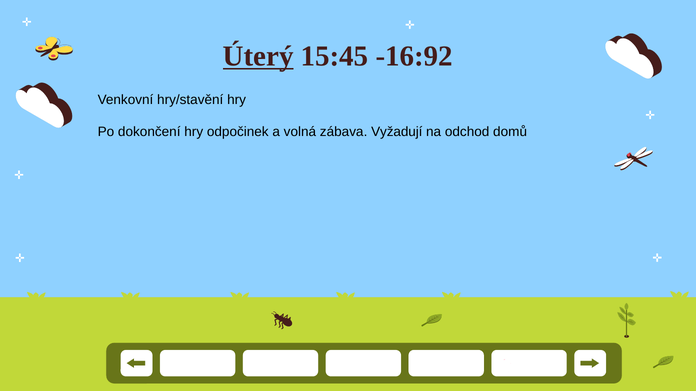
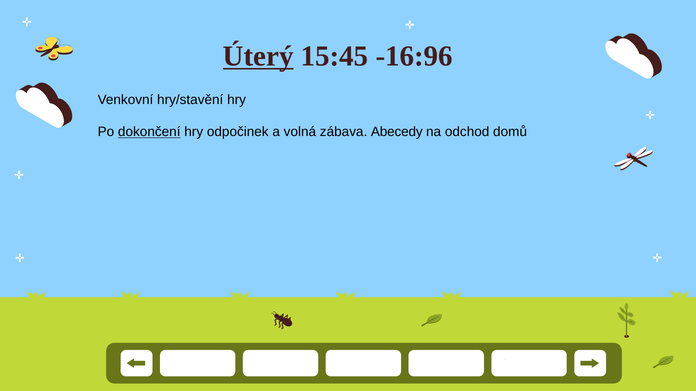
-16:92: -16:92 -> -16:96 (414, 56)
dokončení underline: none -> present (149, 132)
Vyžadují: Vyžadují -> Abecedy (397, 132)
